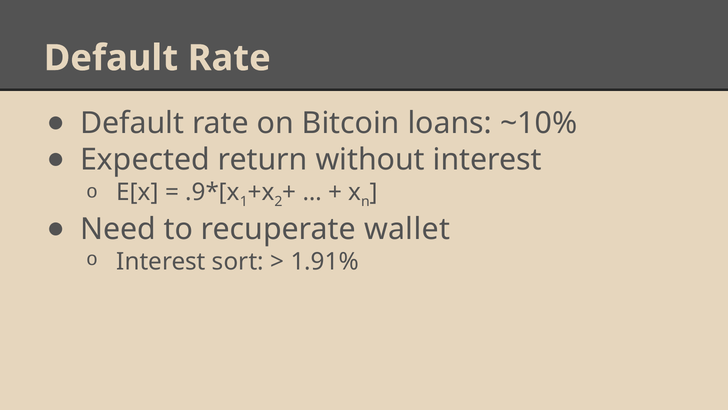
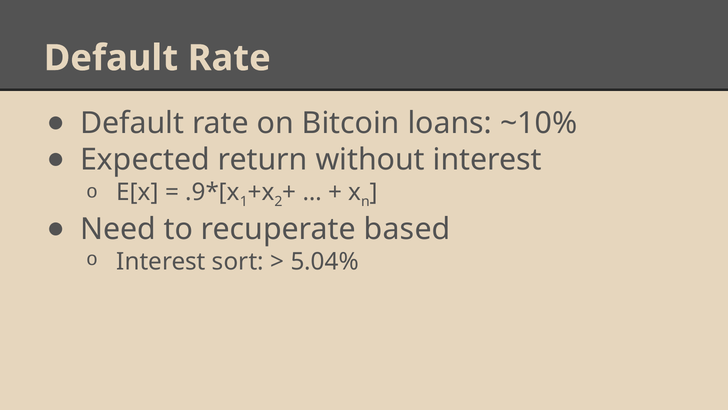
wallet: wallet -> based (407, 229)
1.91%: 1.91% -> 5.04% (325, 261)
